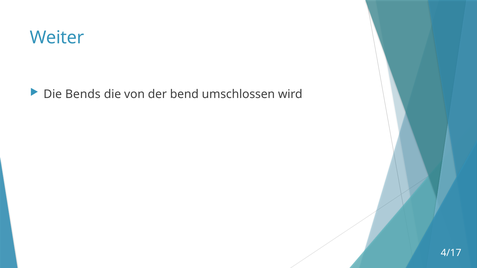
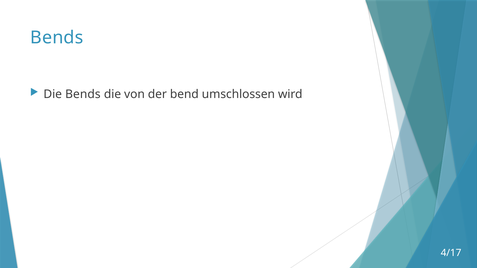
Weiter: Weiter -> Bends (57, 38)
